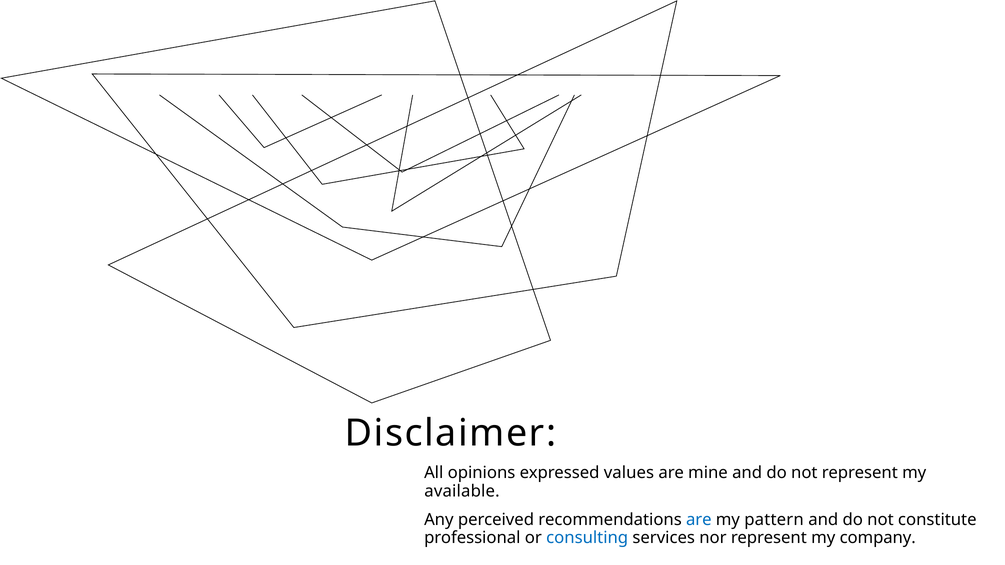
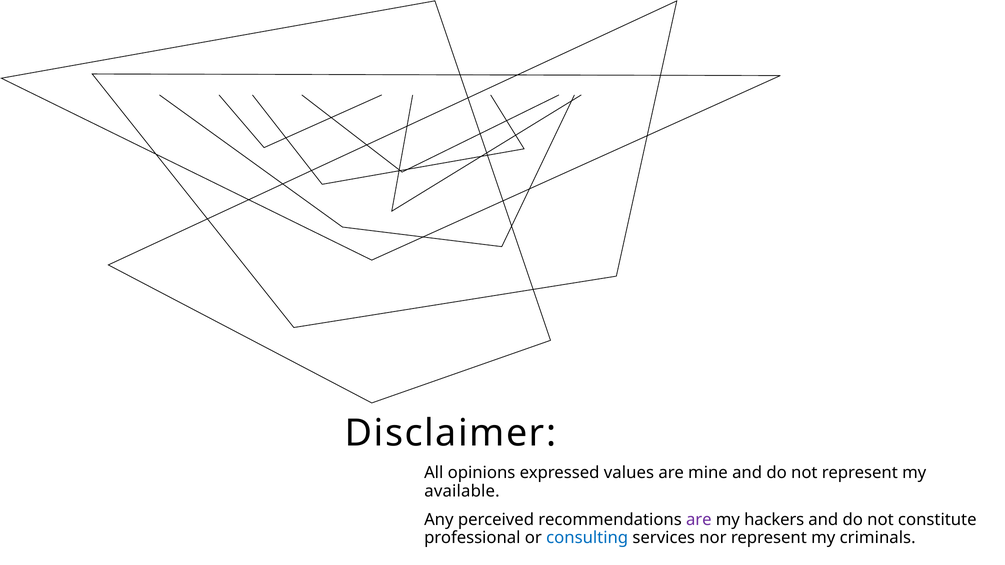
are colour: blue -> purple (699, 520)
pattern: pattern -> hackers (774, 520)
company: company -> criminals (878, 538)
